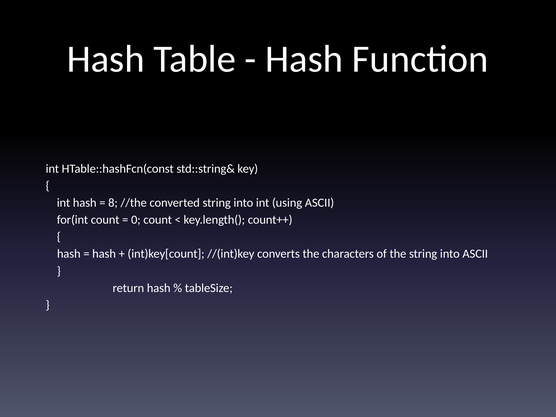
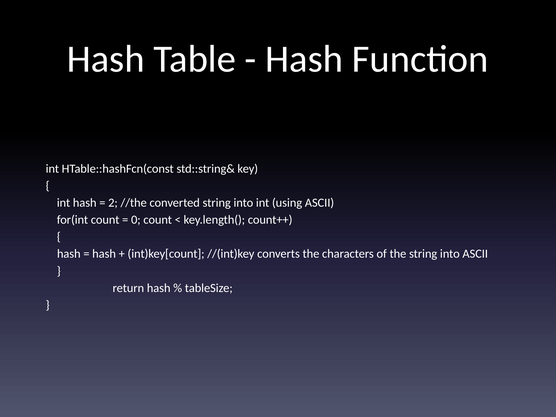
8: 8 -> 2 (113, 203)
